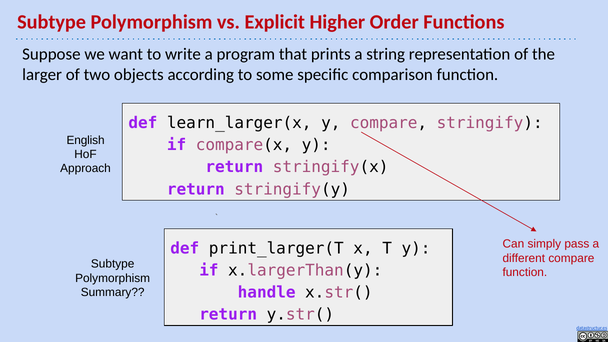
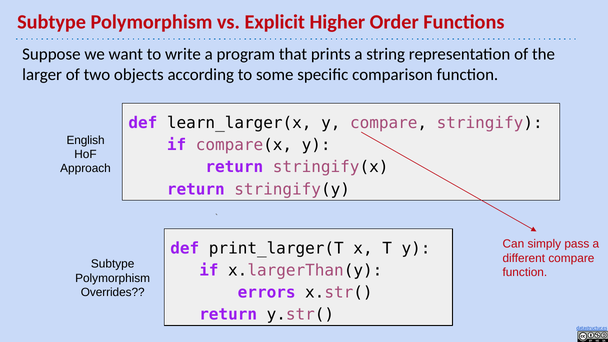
handle: handle -> errors (267, 293)
Summary: Summary -> Overrides (113, 292)
